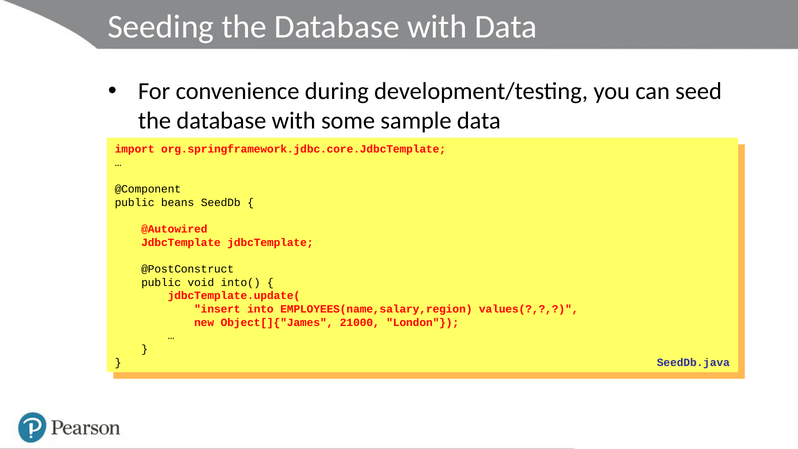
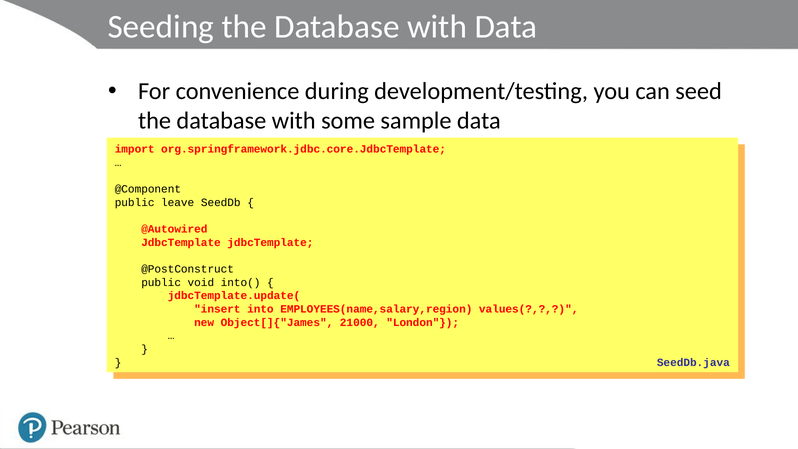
beans: beans -> leave (178, 202)
